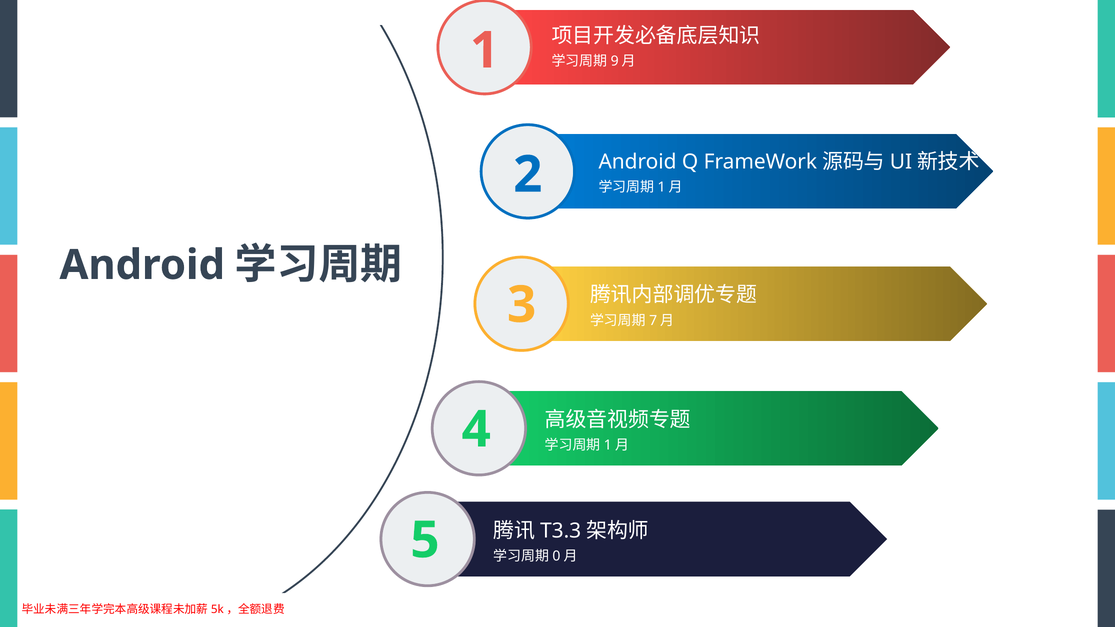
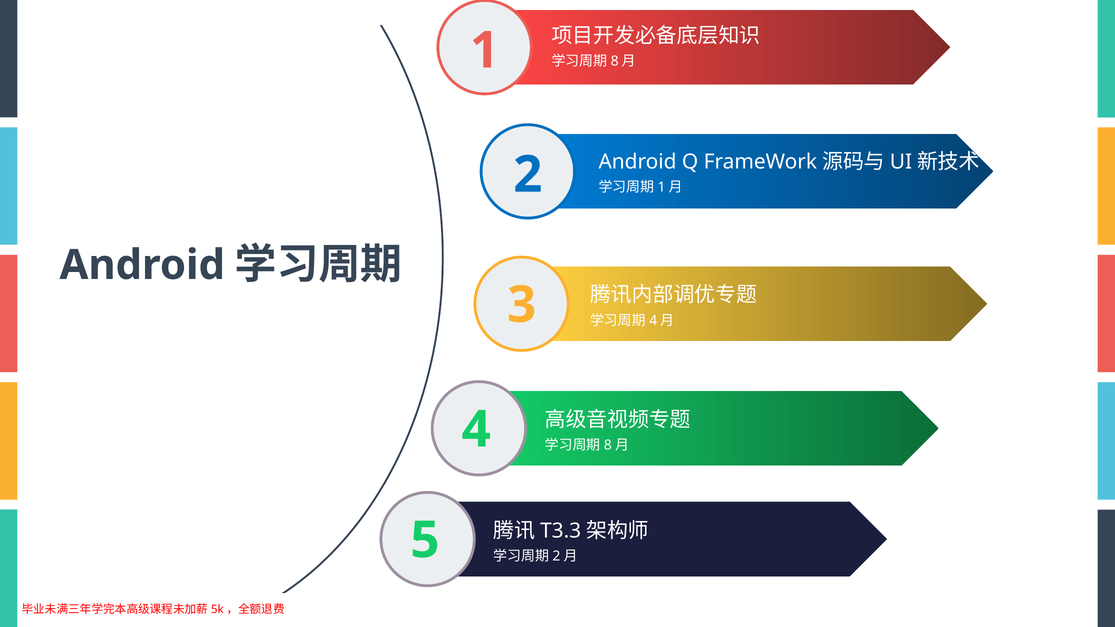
9: 9 -> 8 (615, 61)
7: 7 -> 4 (653, 321)
1: 1 -> 8 (608, 446)
0: 0 -> 2 (556, 556)
